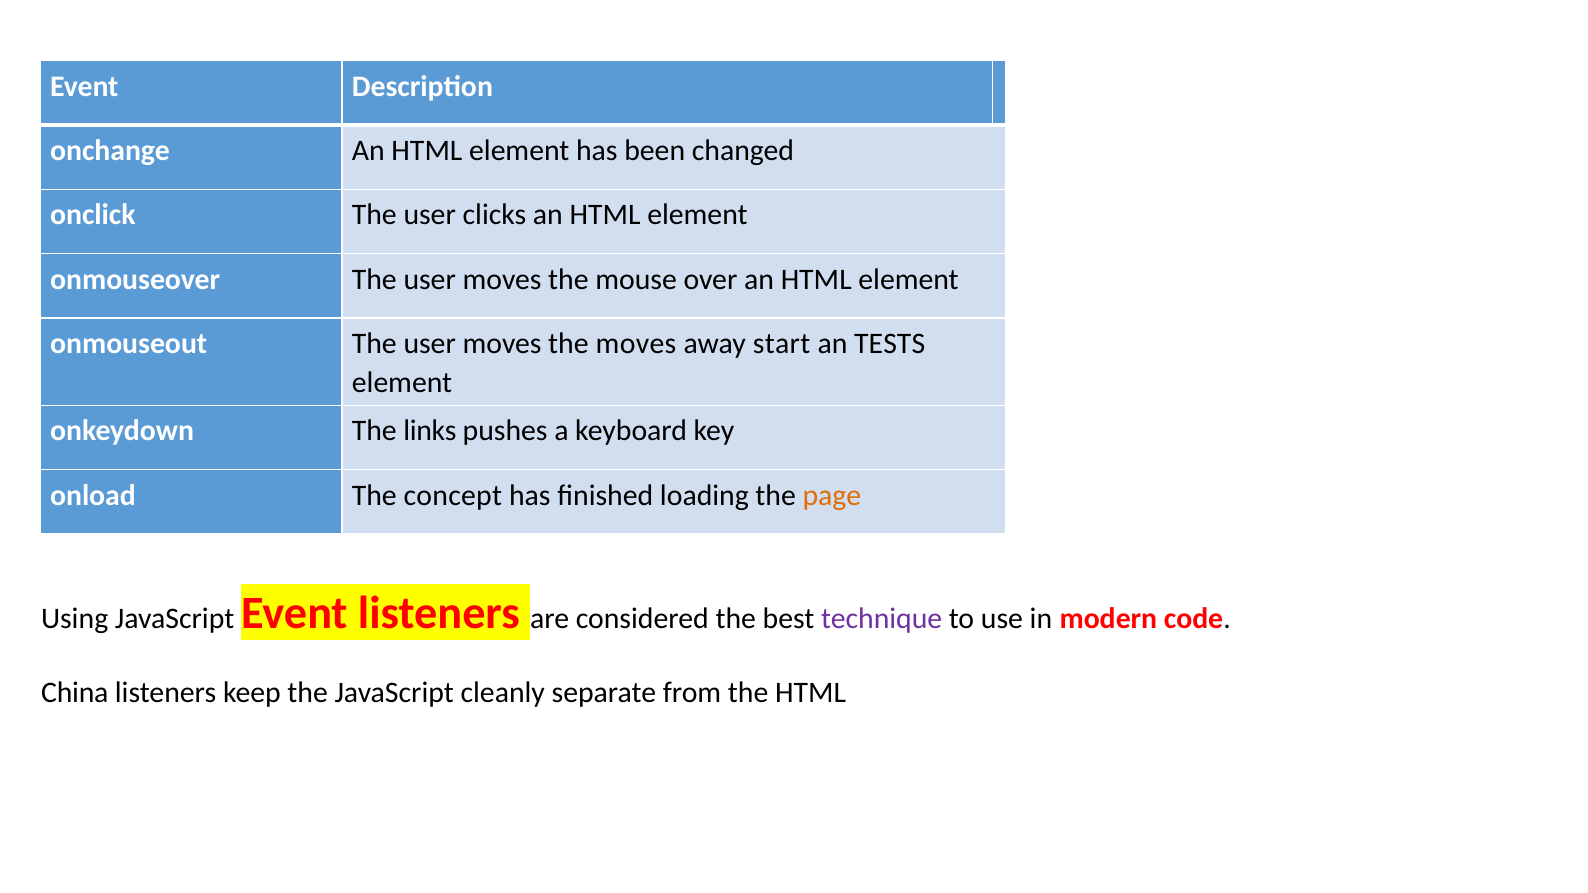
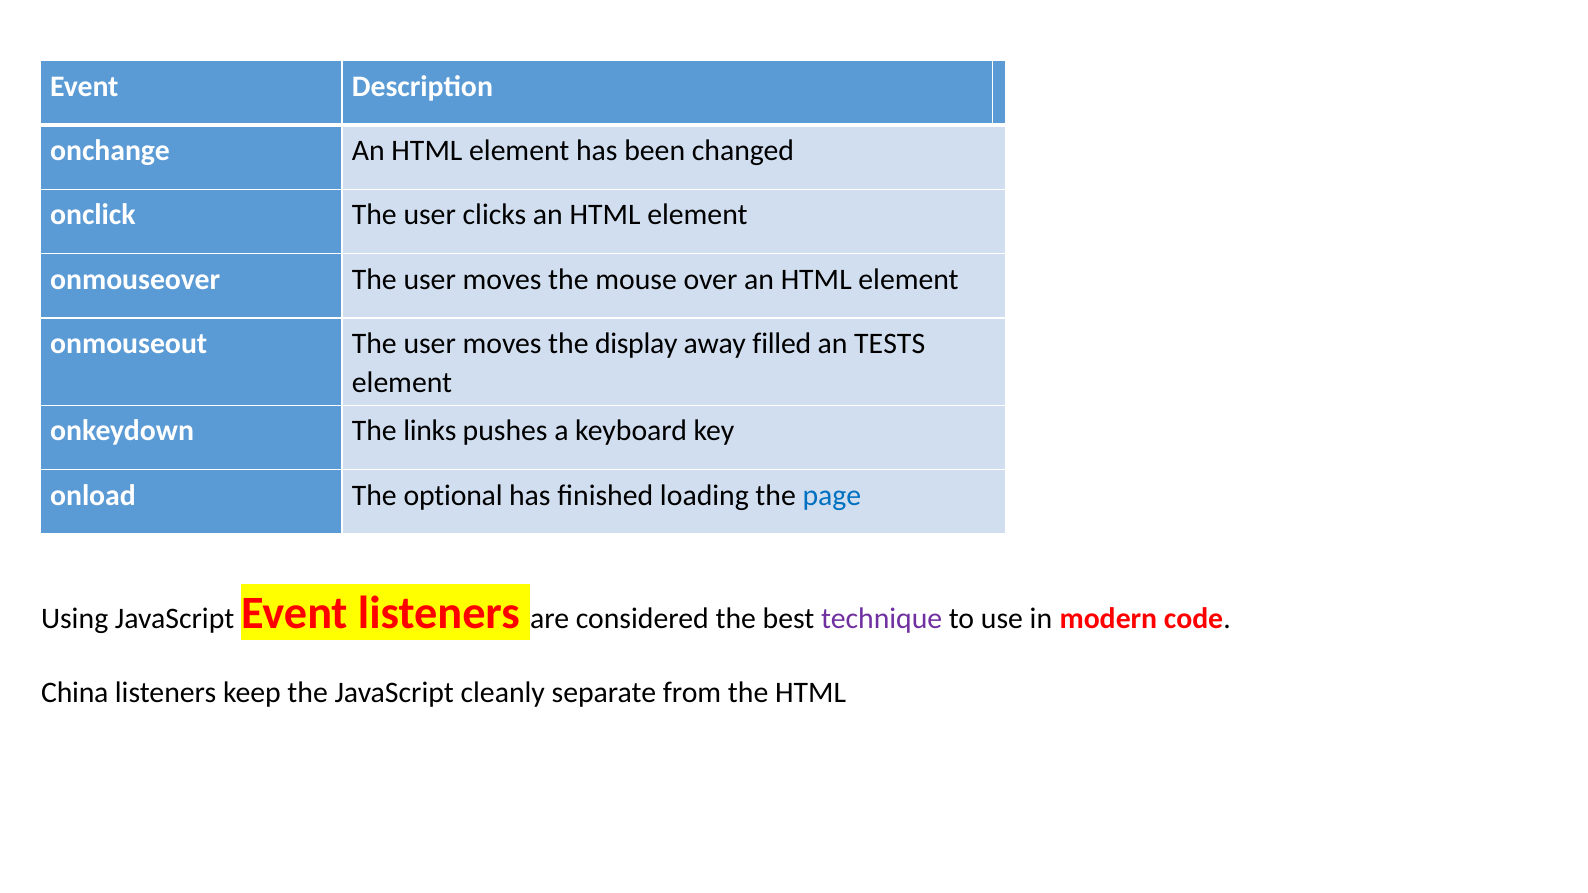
the moves: moves -> display (636, 344)
start: start -> filled (782, 344)
concept: concept -> optional (453, 496)
page colour: orange -> blue (832, 496)
